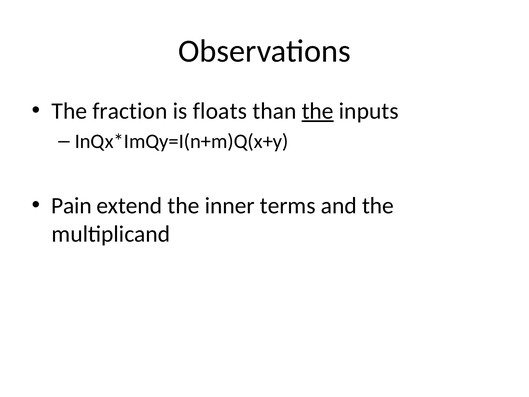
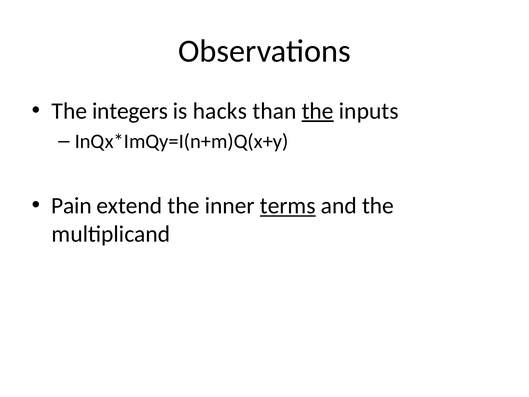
fraction: fraction -> integers (130, 111)
floats: floats -> hacks (220, 111)
terms underline: none -> present (288, 206)
